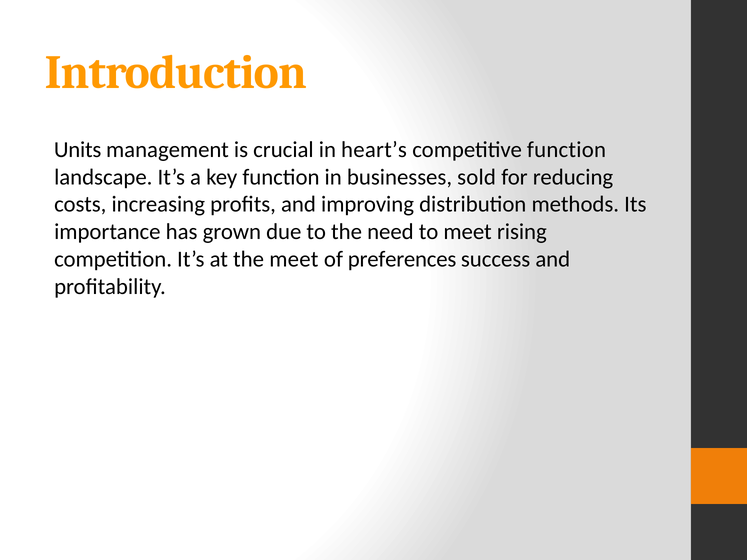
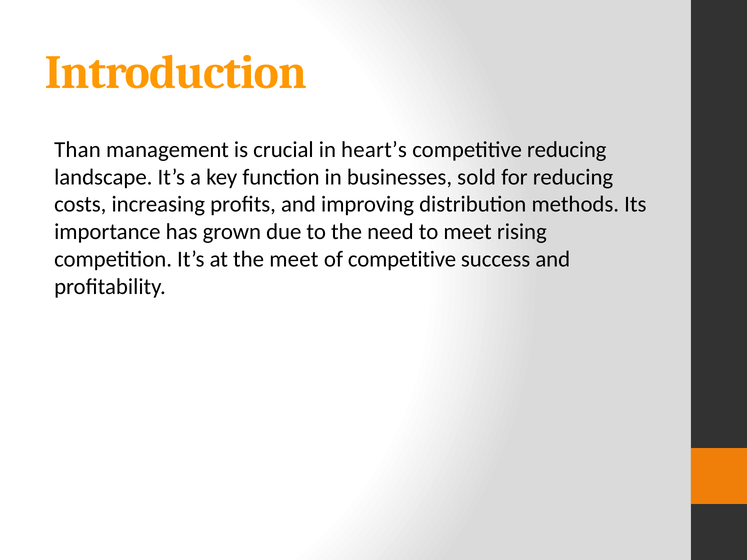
Units: Units -> Than (77, 150)
competitive function: function -> reducing (567, 150)
of preferences: preferences -> competitive (402, 259)
